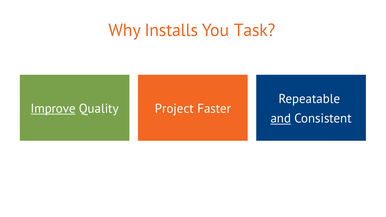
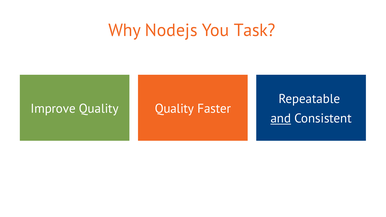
Installs: Installs -> Nodejs (171, 30)
Improve underline: present -> none (53, 109)
Project: Project -> Quality (174, 109)
